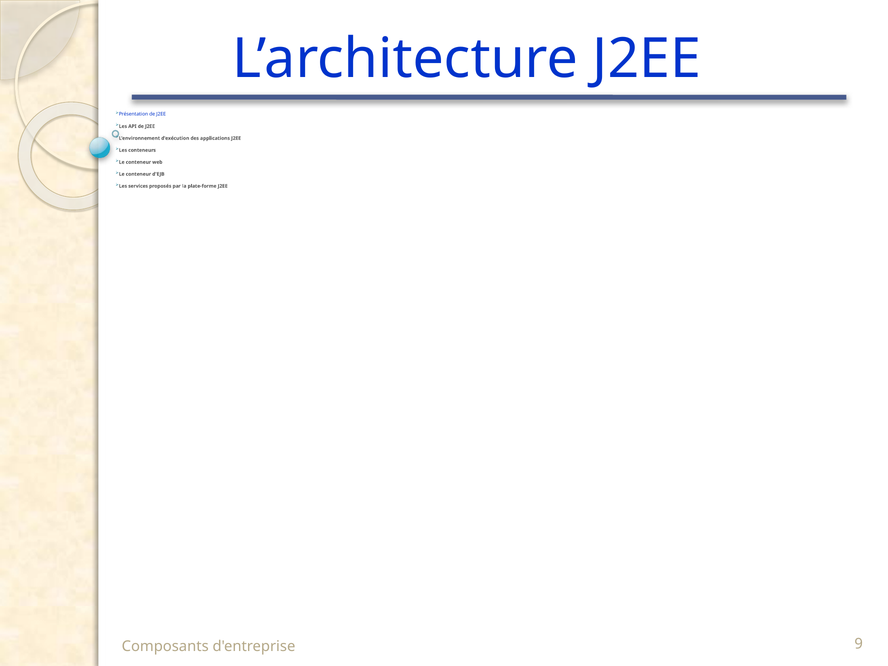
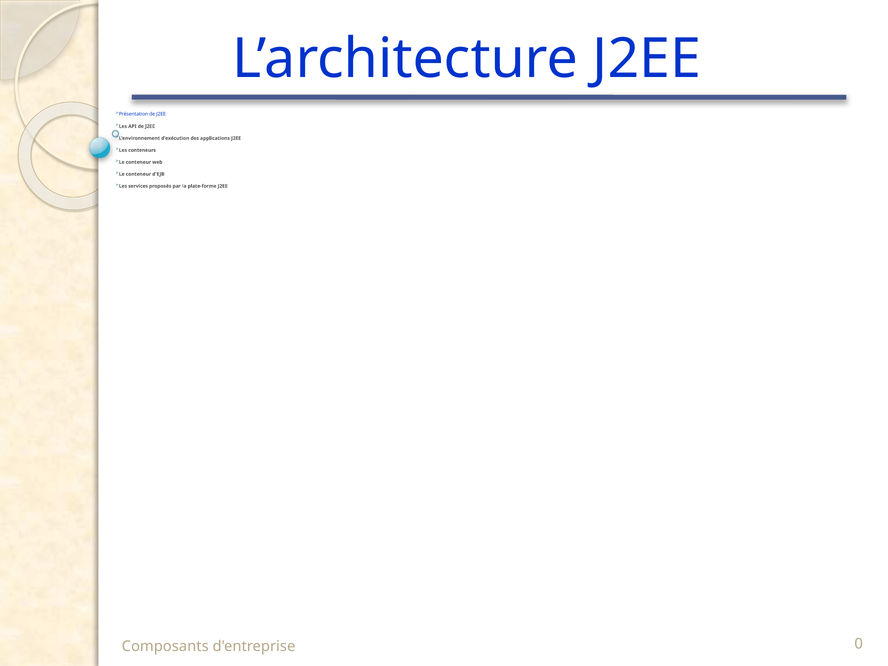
9: 9 -> 0 (859, 644)
